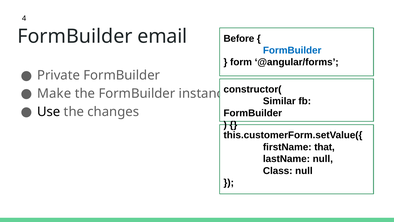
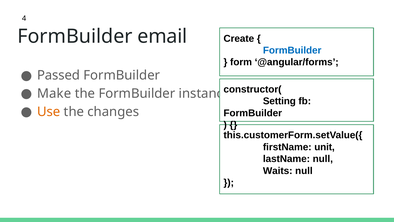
Before: Before -> Create (239, 38)
Private: Private -> Passed (59, 75)
Similar: Similar -> Setting (279, 101)
Use colour: black -> orange (49, 112)
that: that -> unit (324, 147)
Class: Class -> Waits (278, 170)
